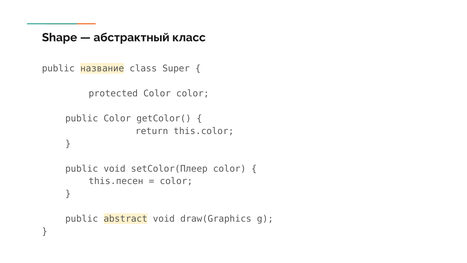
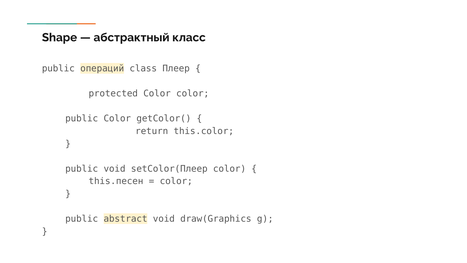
название: название -> операций (102, 68)
Super: Super -> Плеер (176, 68)
